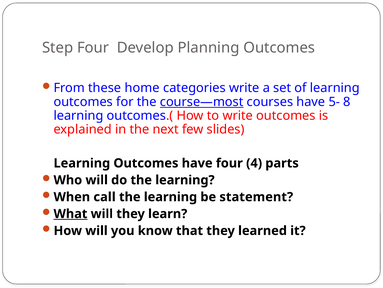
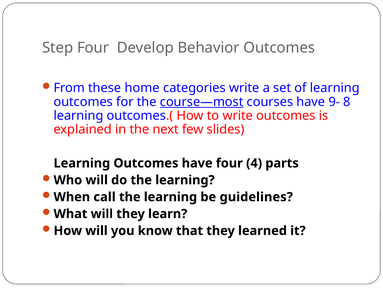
Planning: Planning -> Behavior (209, 48)
5-: 5- -> 9- (334, 102)
statement: statement -> guidelines (256, 196)
What underline: present -> none (70, 213)
